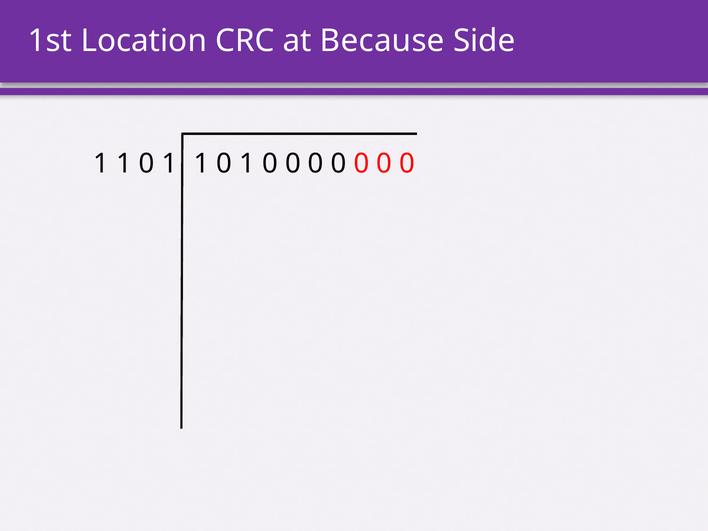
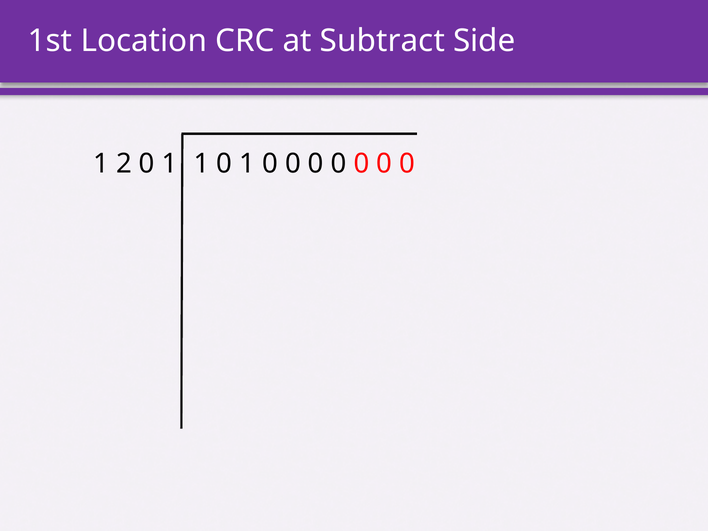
Because: Because -> Subtract (382, 41)
1 1: 1 -> 2 (124, 164)
